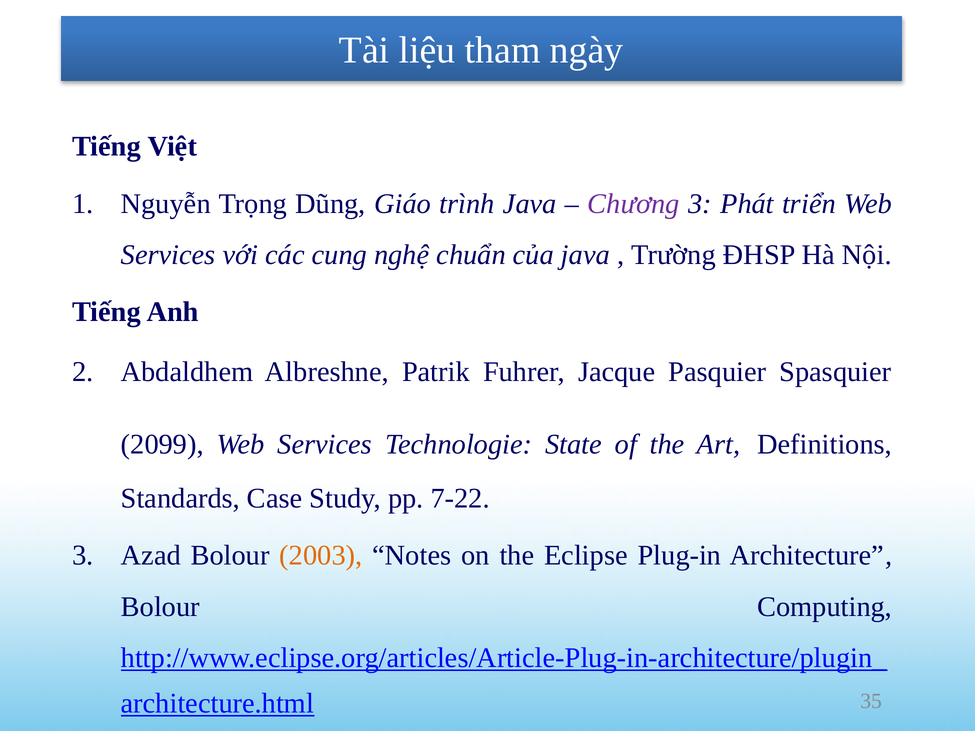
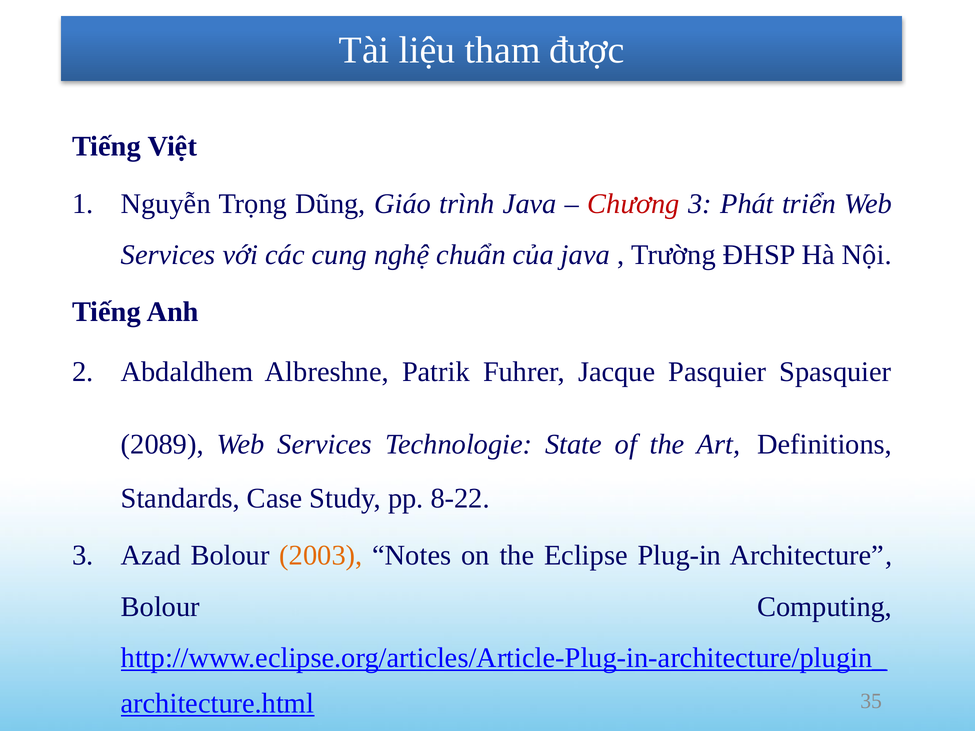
tham ngày: ngày -> được (587, 50)
Chương colour: purple -> red (634, 204)
2099: 2099 -> 2089 (162, 445)
7-22: 7-22 -> 8-22 (460, 499)
